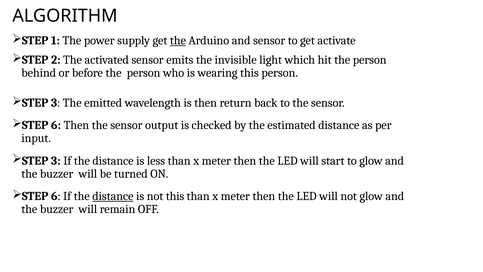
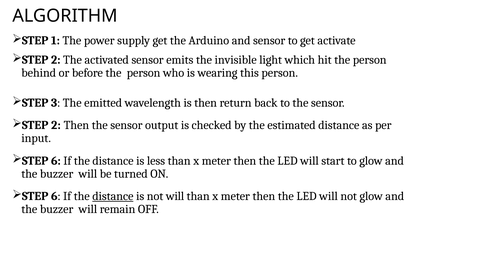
the underline: present -> none (178, 40)
6: 6 -> 2 (56, 125)
3: 3 -> 6 (56, 161)
not this: this -> will (175, 196)
